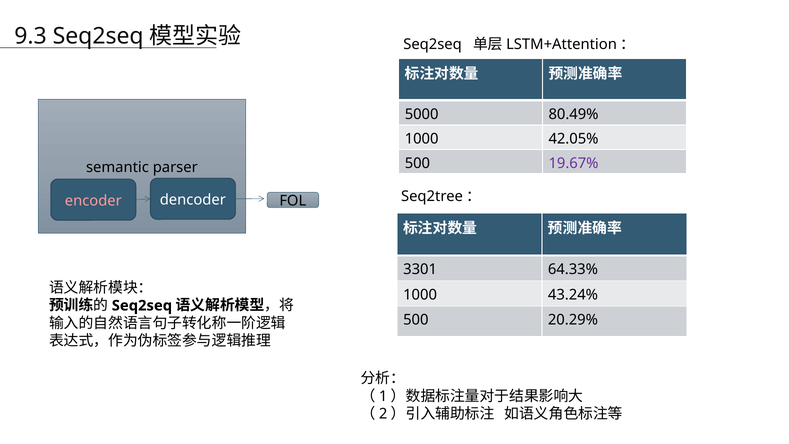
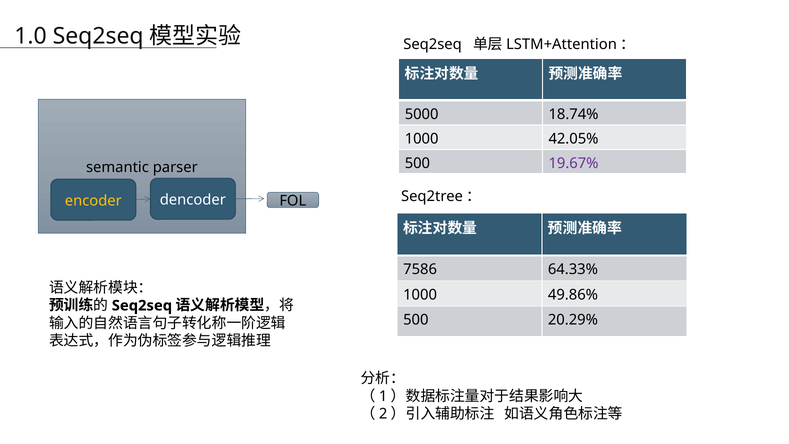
9.3: 9.3 -> 1.0 (31, 36)
80.49%: 80.49% -> 18.74% (574, 114)
encoder colour: pink -> yellow (93, 201)
3301: 3301 -> 7586 (420, 269)
43.24%: 43.24% -> 49.86% (573, 295)
